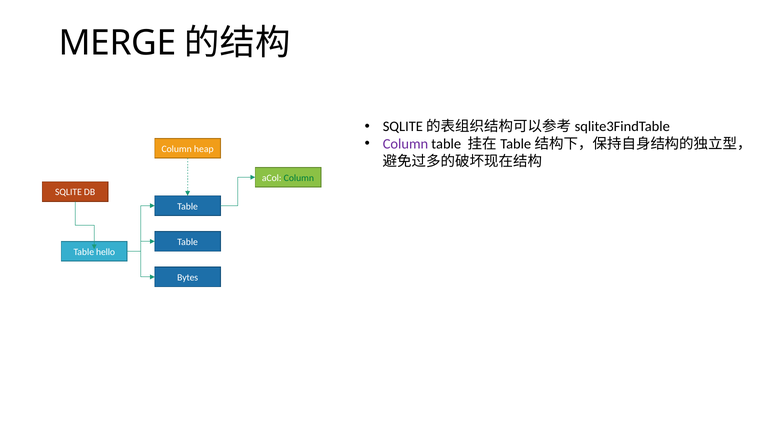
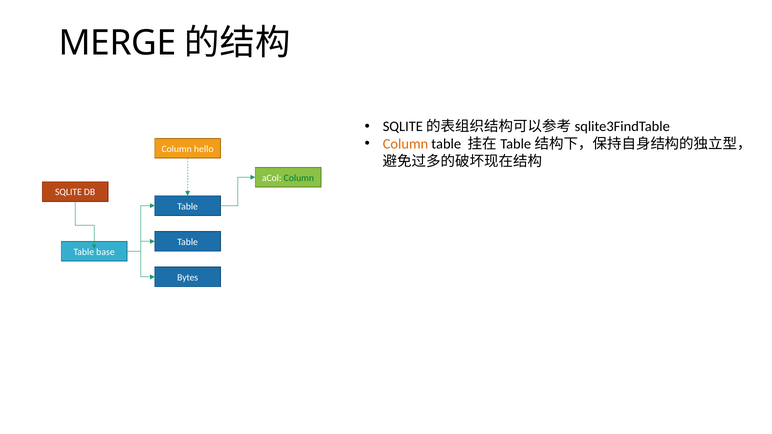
Column colour: purple -> orange (405, 144)
heap: heap -> hello (204, 149)
hello: hello -> base (105, 252)
